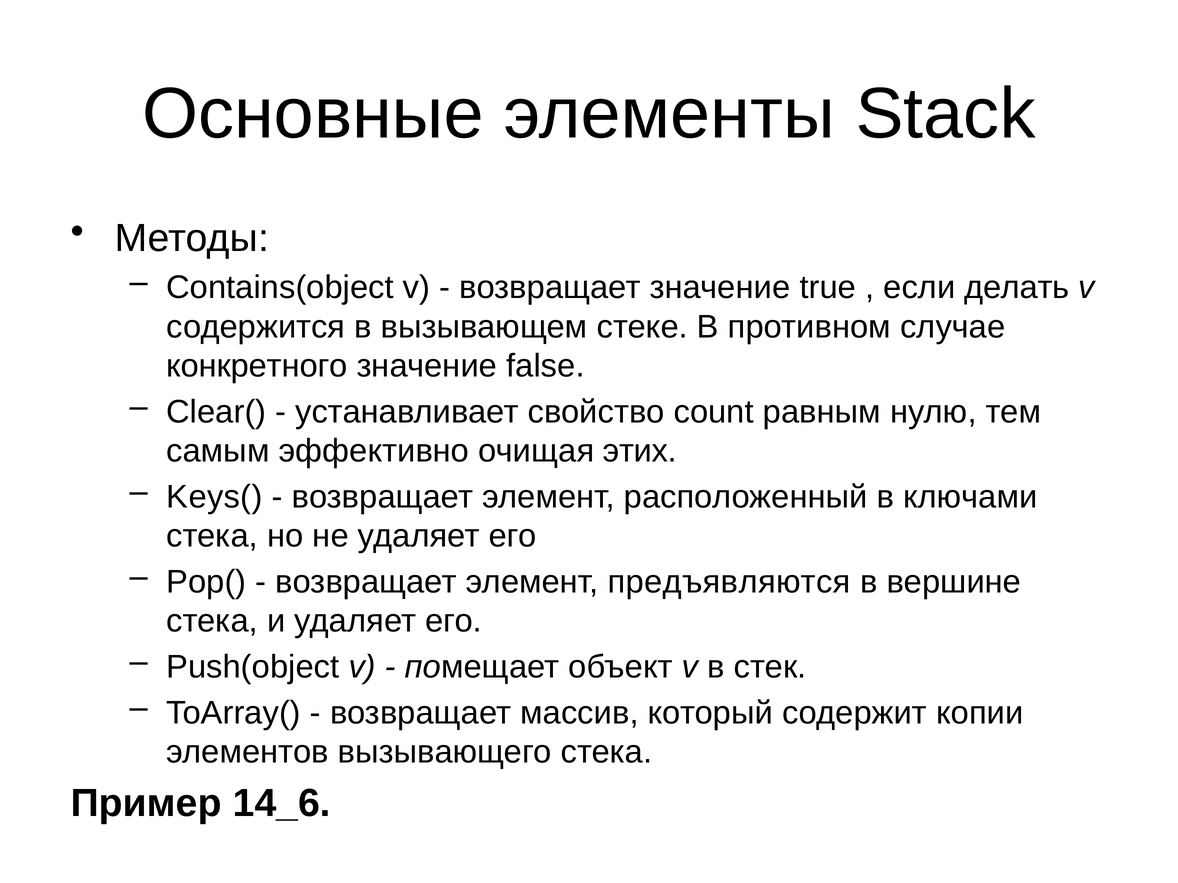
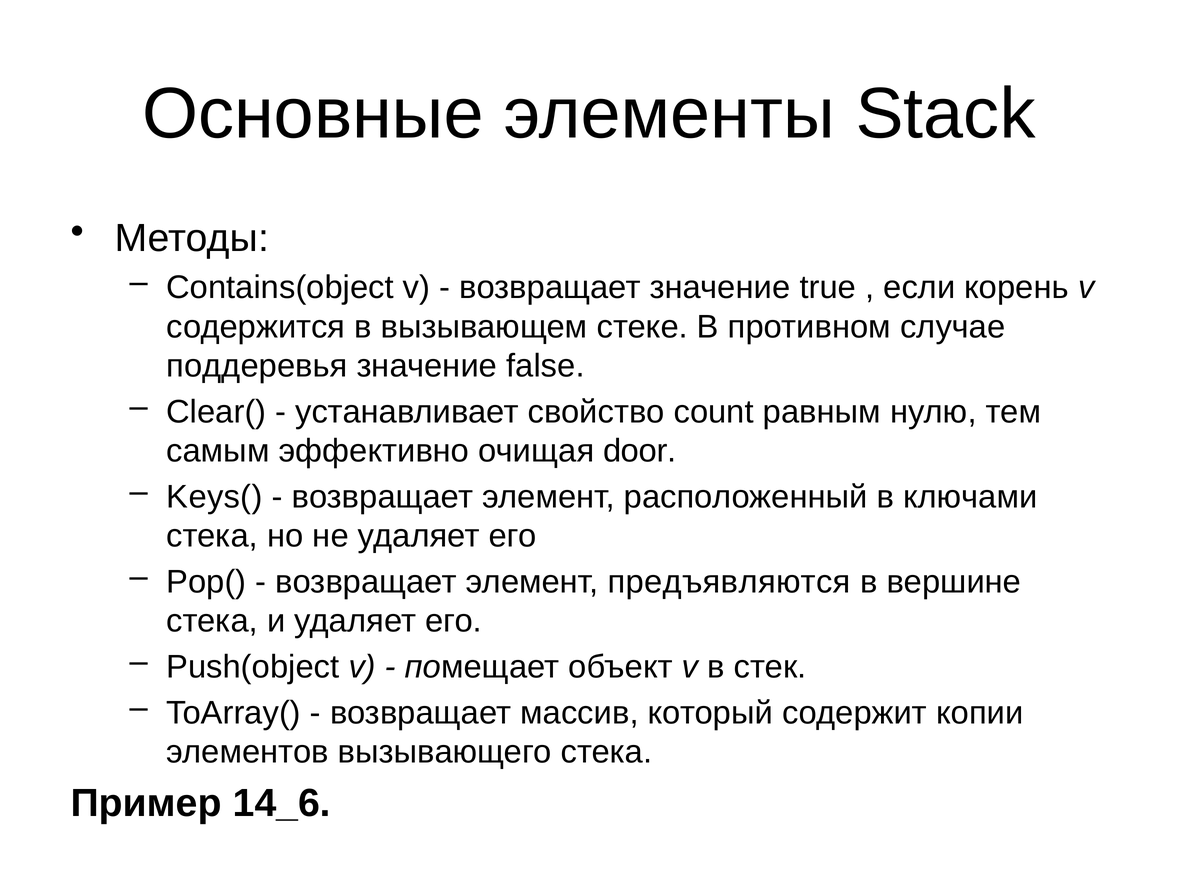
делать: делать -> корень (1017, 288)
конкретного: конкретного -> поддеревья (257, 366)
этих: этих -> door (640, 451)
